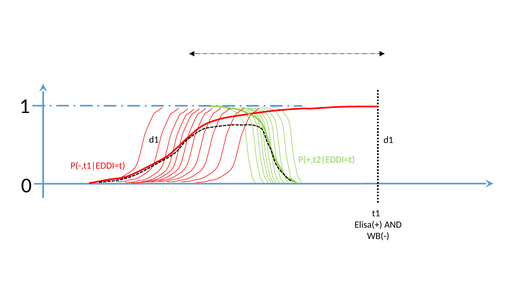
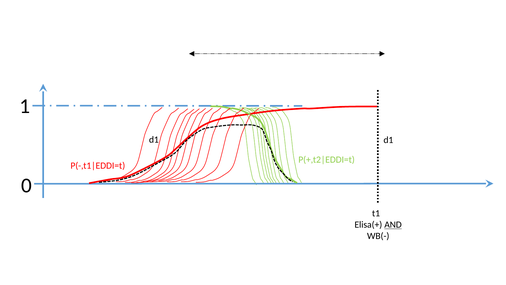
AND underline: none -> present (393, 224)
